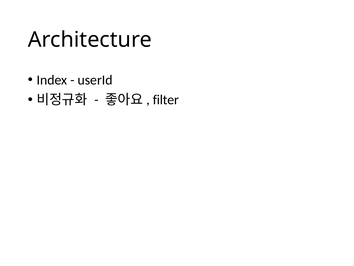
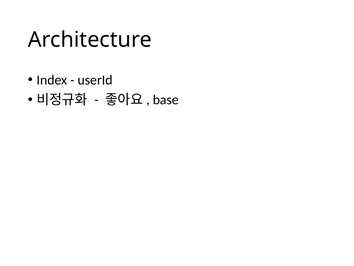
filter: filter -> base (166, 100)
